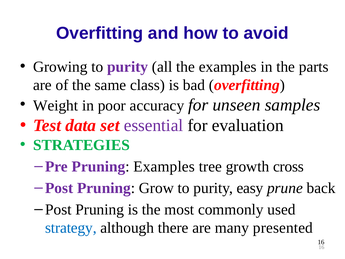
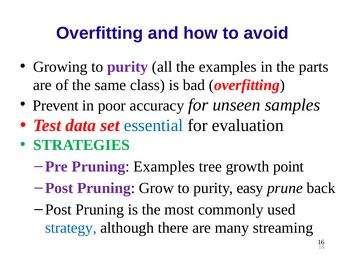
Weight: Weight -> Prevent (56, 105)
essential colour: purple -> blue (154, 125)
cross: cross -> point (288, 166)
presented: presented -> streaming (283, 228)
